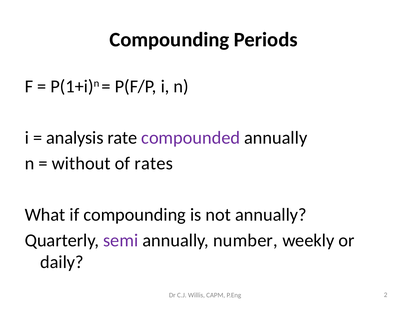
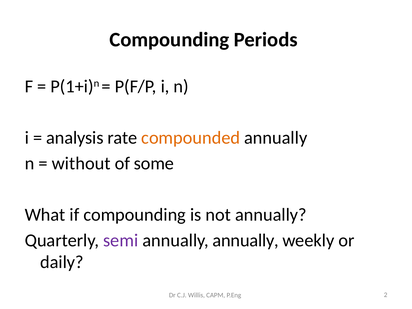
compounded colour: purple -> orange (191, 138)
rates: rates -> some (154, 163)
annually number: number -> annually (246, 240)
